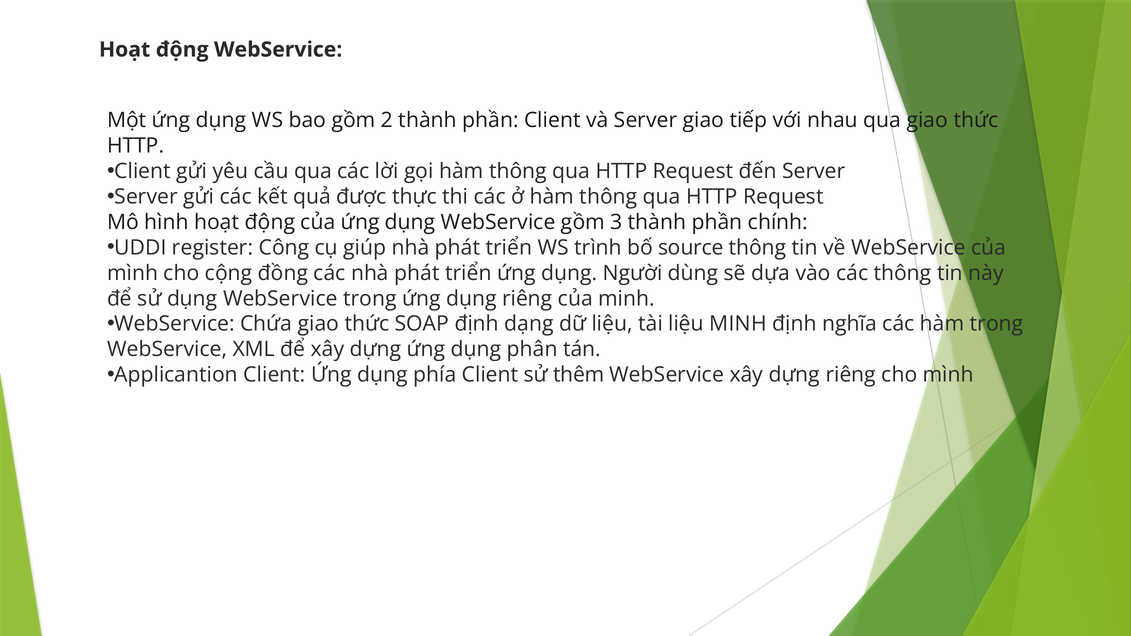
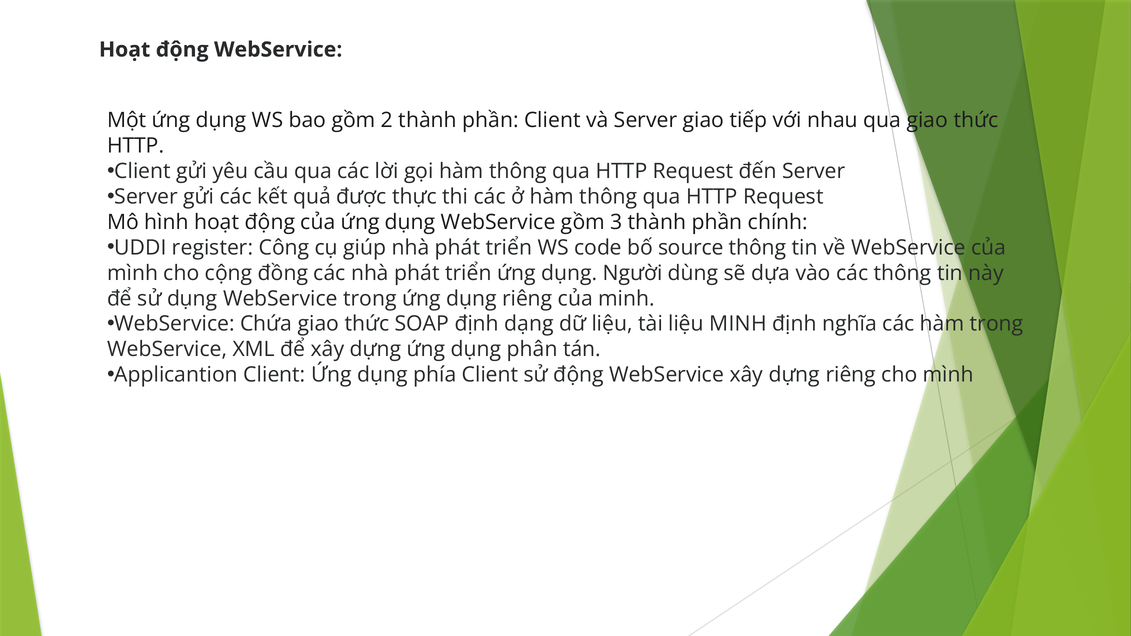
trình: trình -> code (598, 248)
sử thêm: thêm -> động (579, 375)
